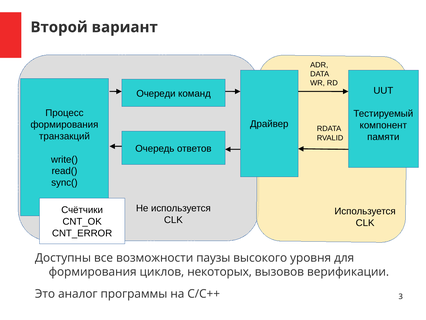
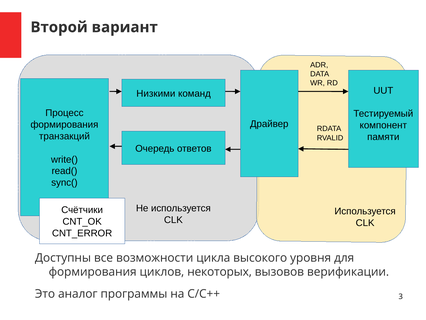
Очереди: Очереди -> Низкими (156, 93)
паузы: паузы -> цикла (213, 257)
